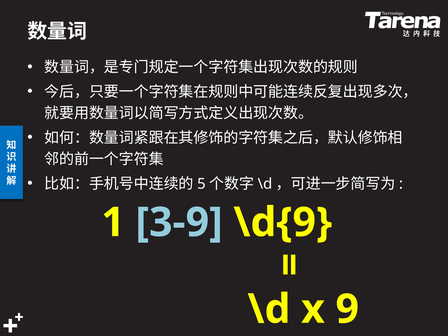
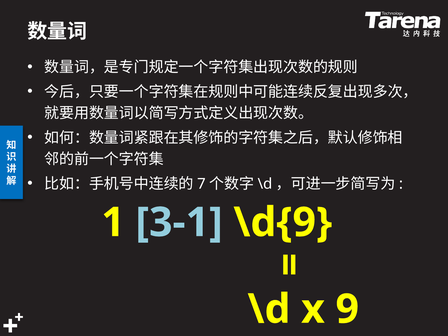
5: 5 -> 7 (201, 184)
3-9: 3-9 -> 3-1 (179, 223)
